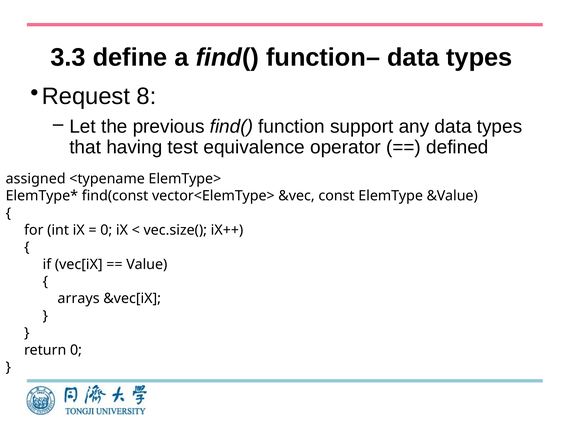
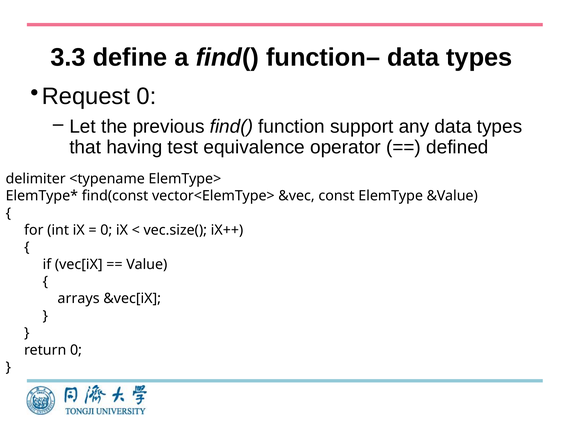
Request 8: 8 -> 0 (147, 96)
assigned: assigned -> delimiter (36, 179)
